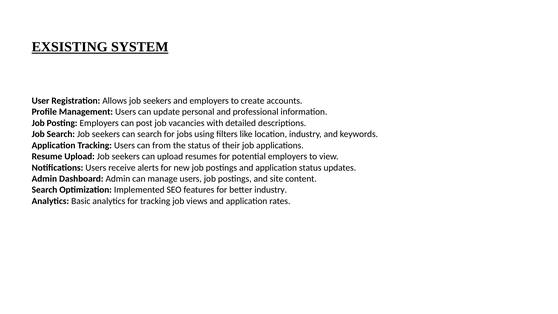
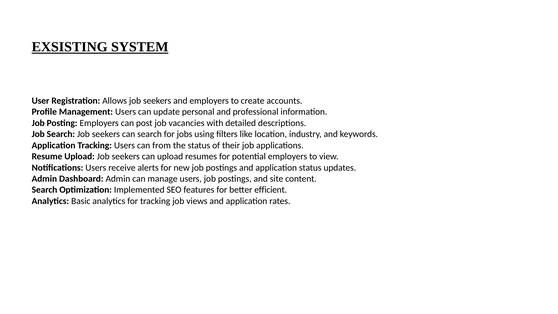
better industry: industry -> efficient (271, 190)
